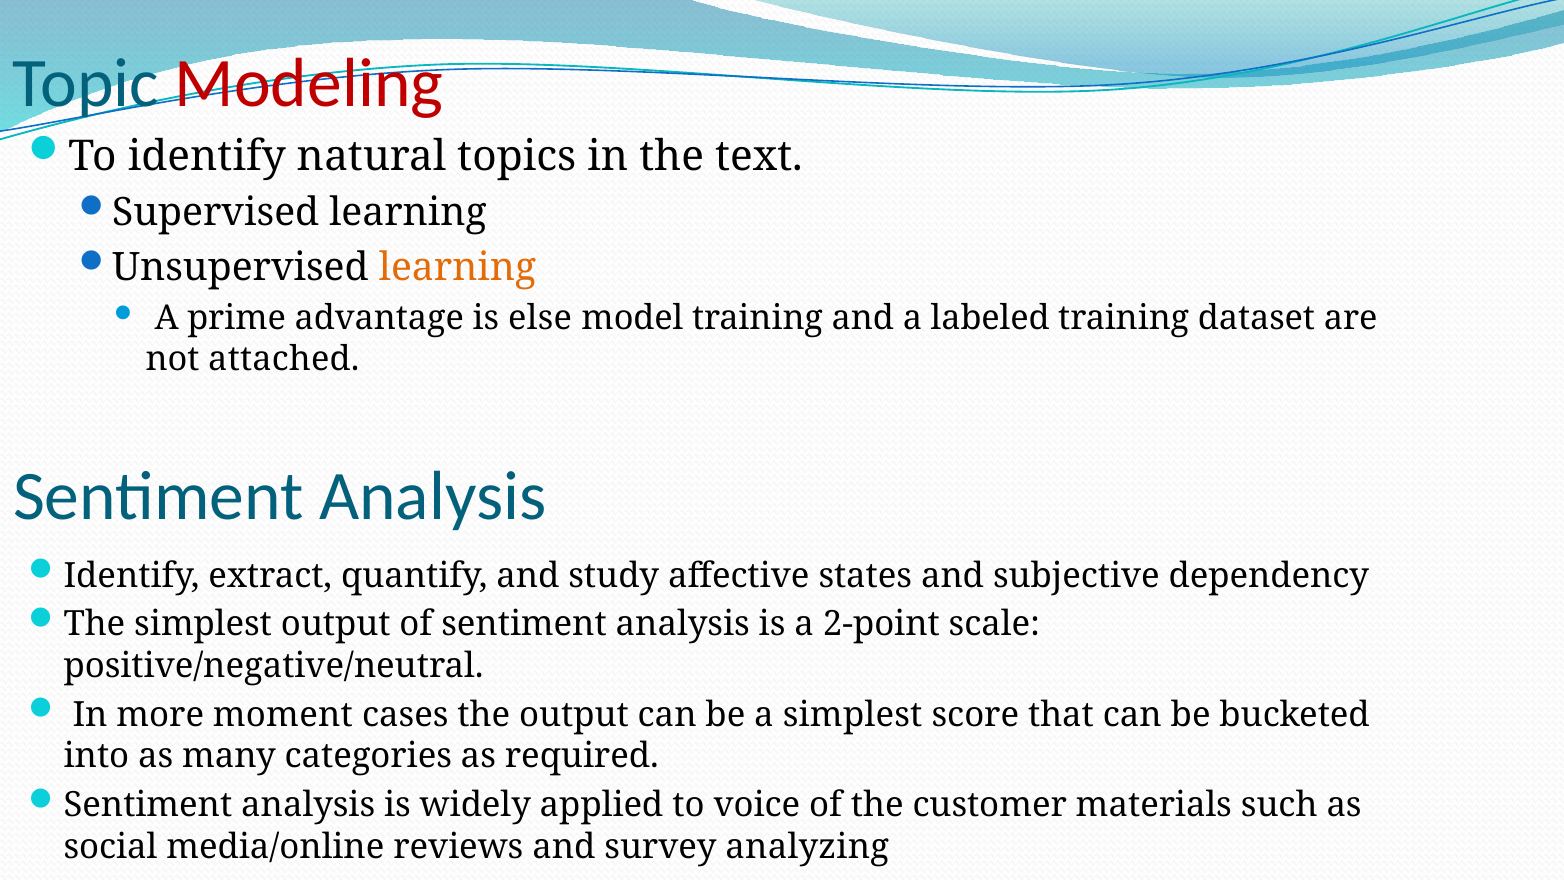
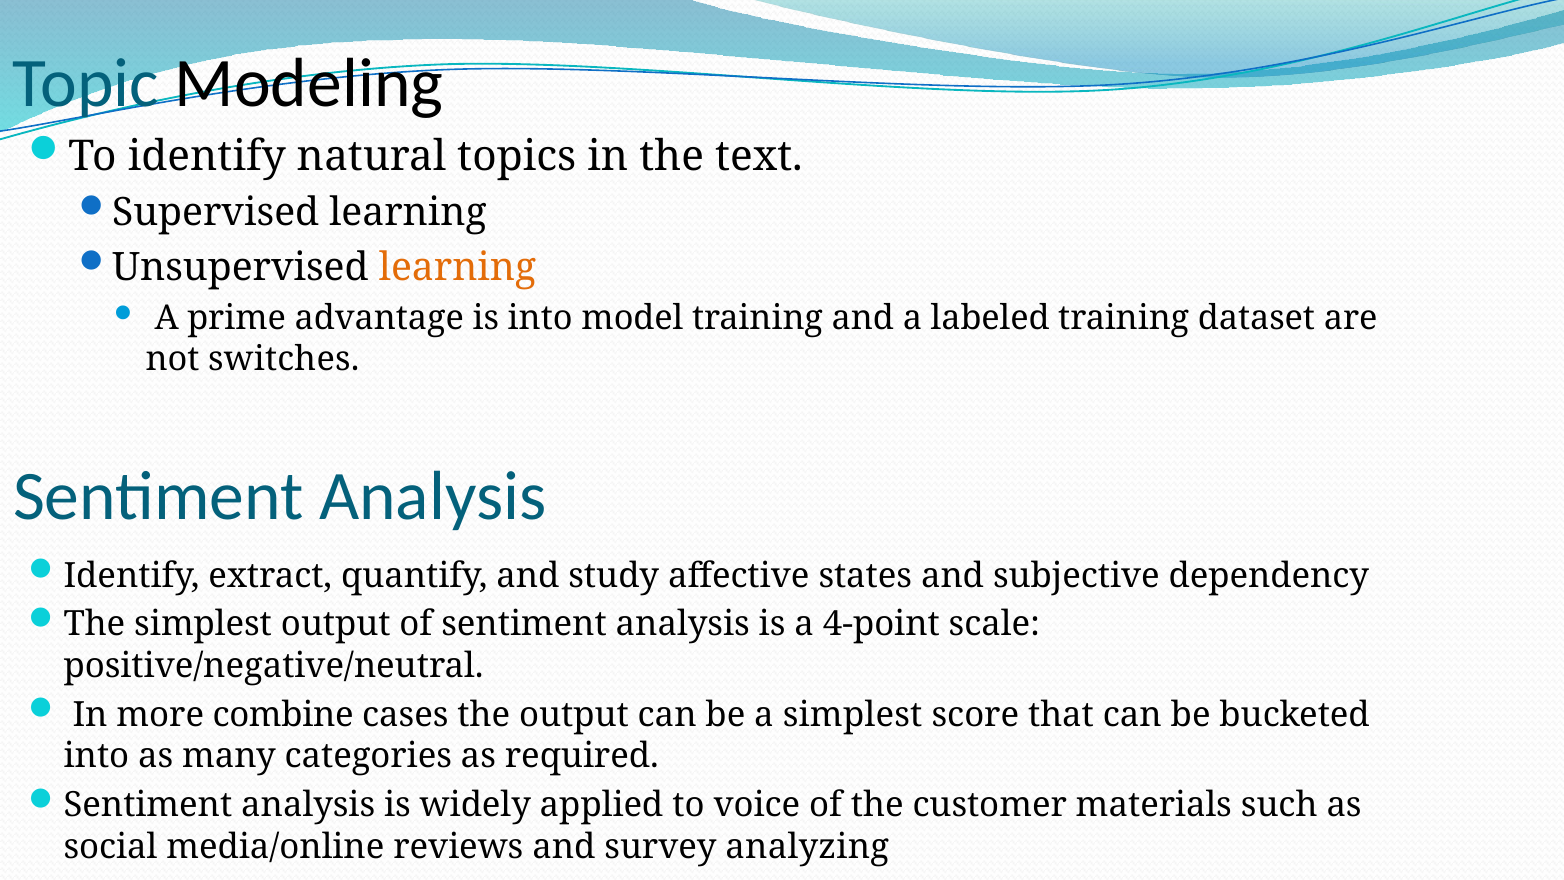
Modeling colour: red -> black (309, 83)
is else: else -> into (540, 318)
attached: attached -> switches (284, 359)
2-point: 2-point -> 4-point (881, 624)
moment: moment -> combine (283, 714)
